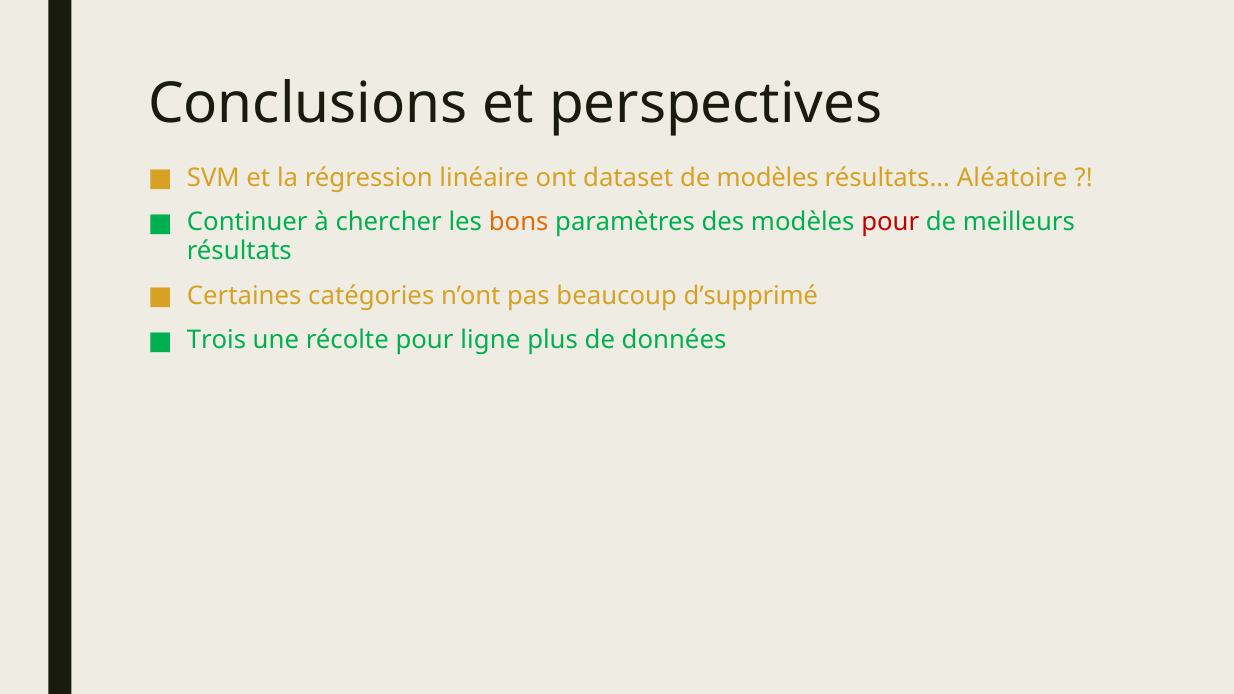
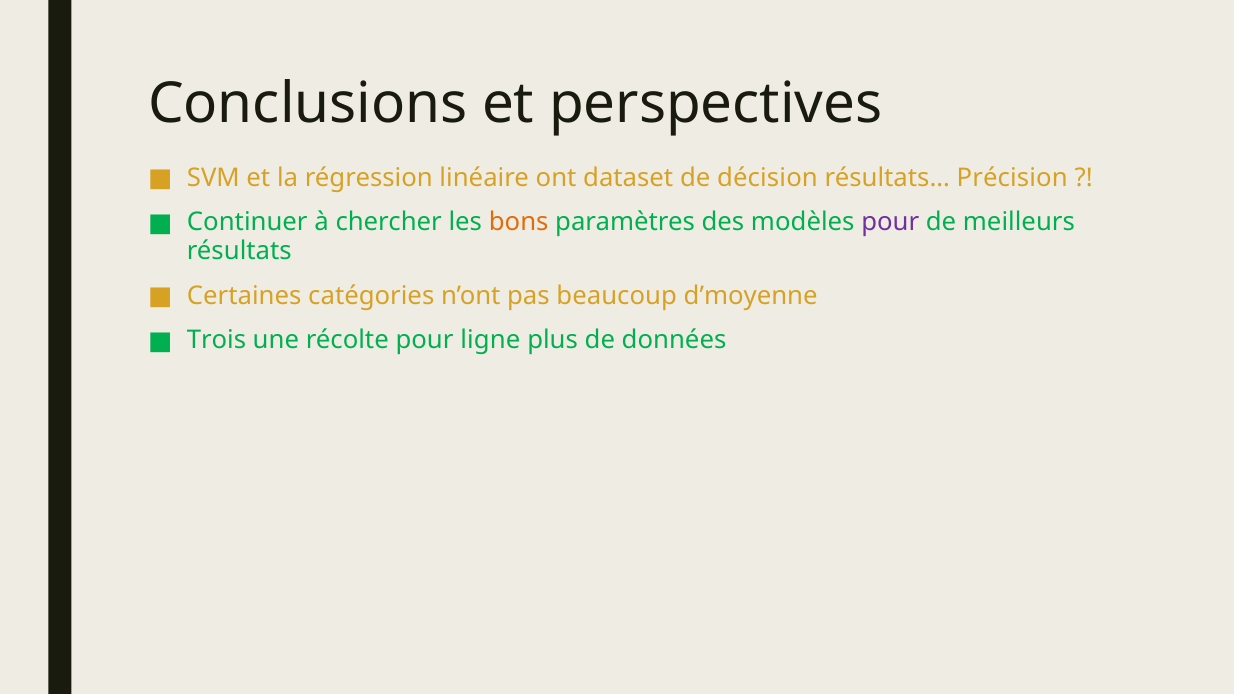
de modèles: modèles -> décision (767, 178)
Aléatoire: Aléatoire -> Précision (1012, 178)
pour colour: red -> purple (890, 222)
d’supprimé: d’supprimé -> d’moyenne (751, 296)
